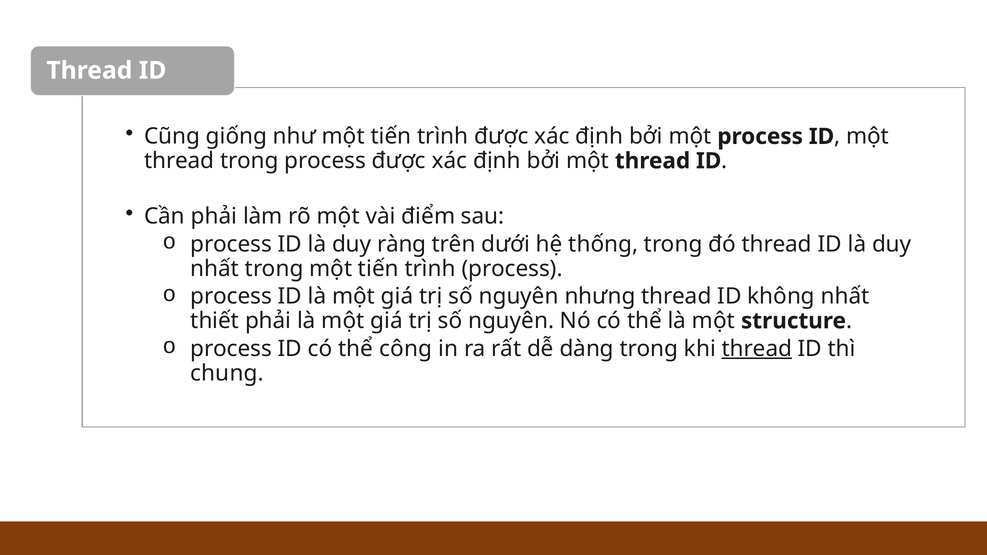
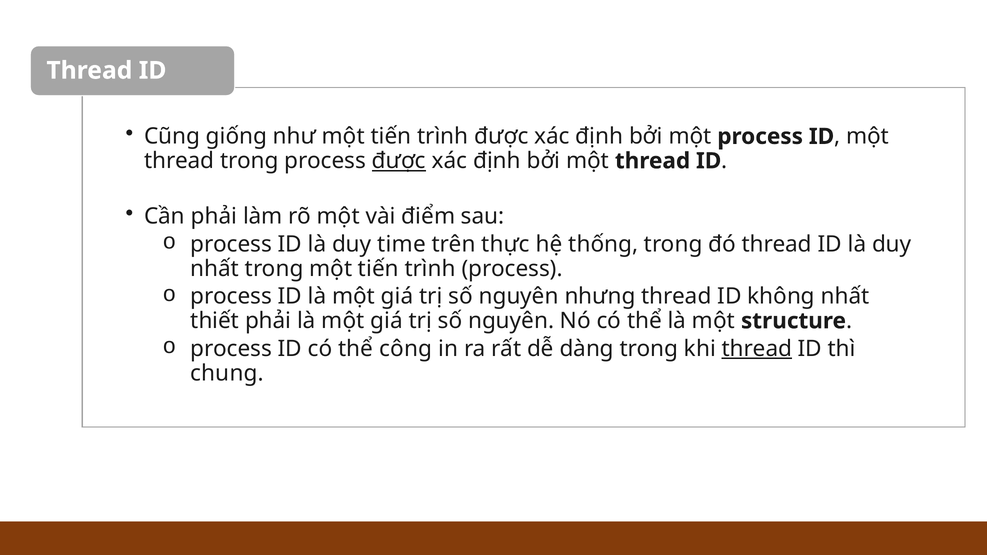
được underline: none -> present (399, 161)
ràng: ràng -> time (402, 244)
dưới: dưới -> thực (506, 244)
